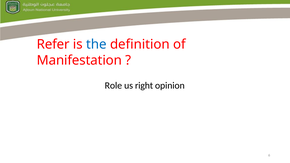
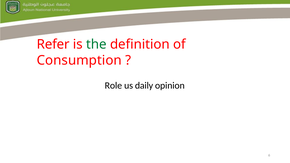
the colour: blue -> green (96, 44)
Manifestation: Manifestation -> Consumption (79, 60)
right: right -> daily (144, 86)
